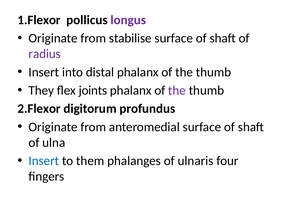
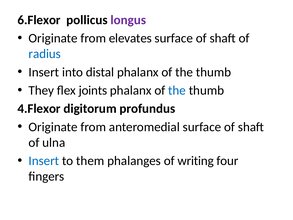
1.Flexor: 1.Flexor -> 6.Flexor (39, 20)
stabilise: stabilise -> elevates (130, 38)
radius colour: purple -> blue (45, 54)
the colour: purple -> blue (177, 90)
2.Flexor: 2.Flexor -> 4.Flexor (39, 109)
ulnaris: ulnaris -> writing (196, 161)
